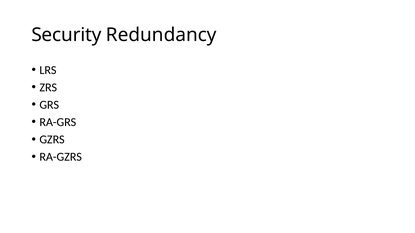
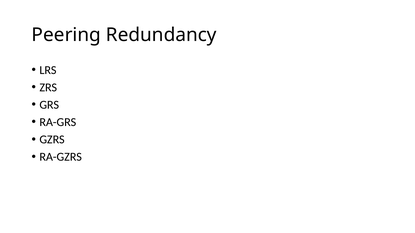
Security: Security -> Peering (66, 35)
